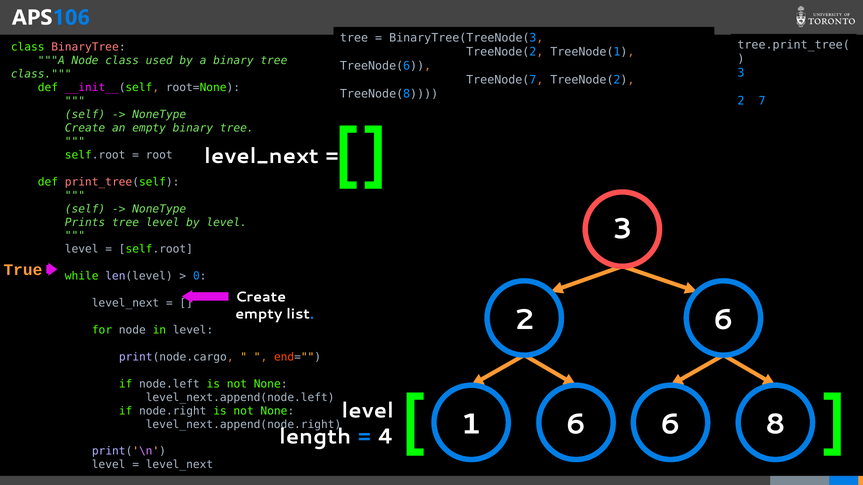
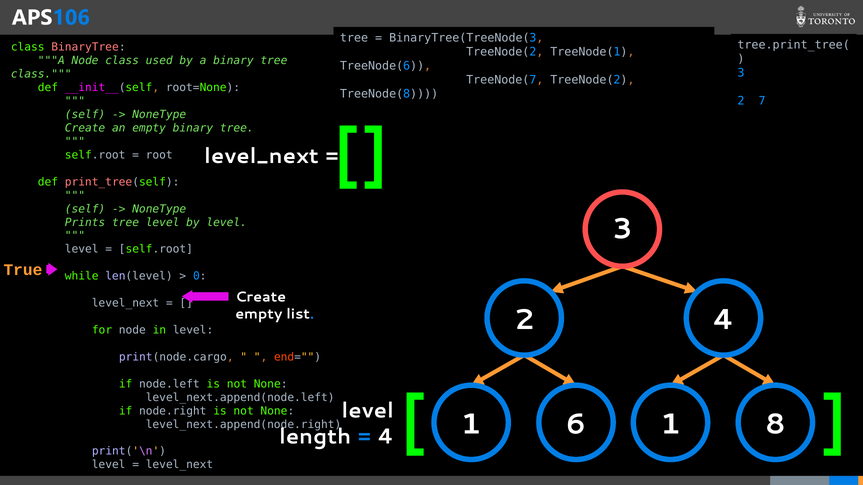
2 6: 6 -> 4 (724, 320)
6 6: 6 -> 1 (671, 425)
